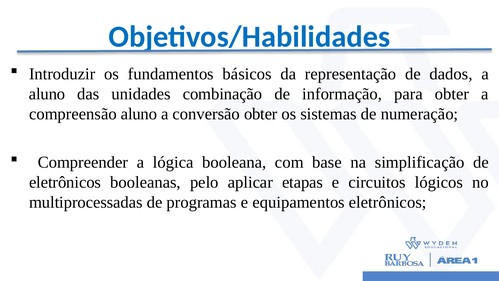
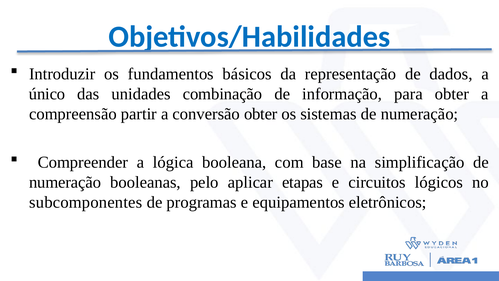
aluno: aluno -> único (47, 94)
compreensão aluno: aluno -> partir (139, 114)
eletrônicos: eletrônicos -> numeração (65, 182)
multiprocessadas: multiprocessadas -> subcomponentes (86, 202)
